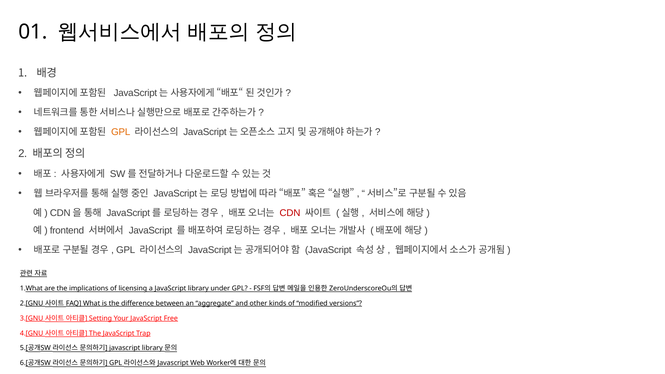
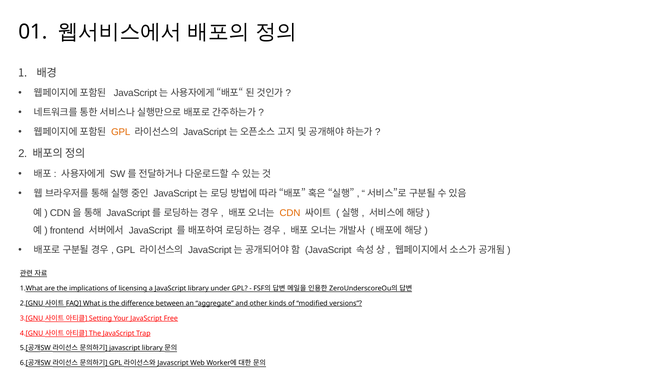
CDN colour: red -> orange (290, 213)
